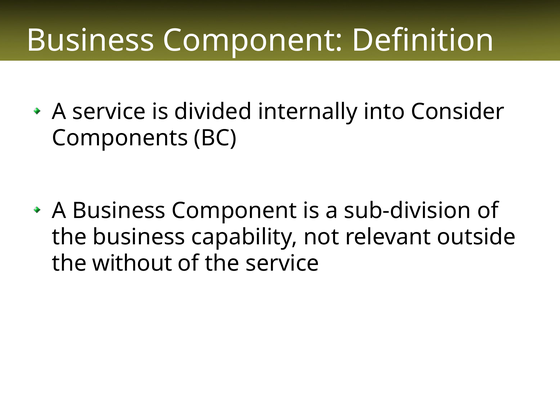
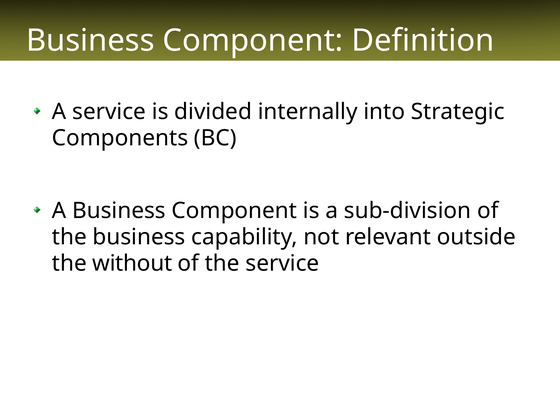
Consider: Consider -> Strategic (458, 112)
